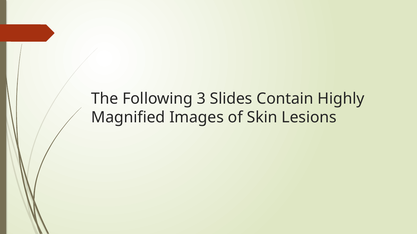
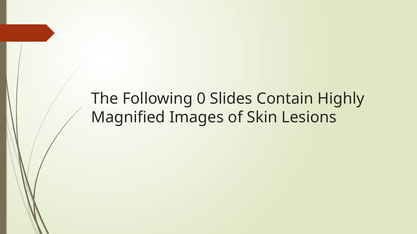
3: 3 -> 0 (201, 99)
